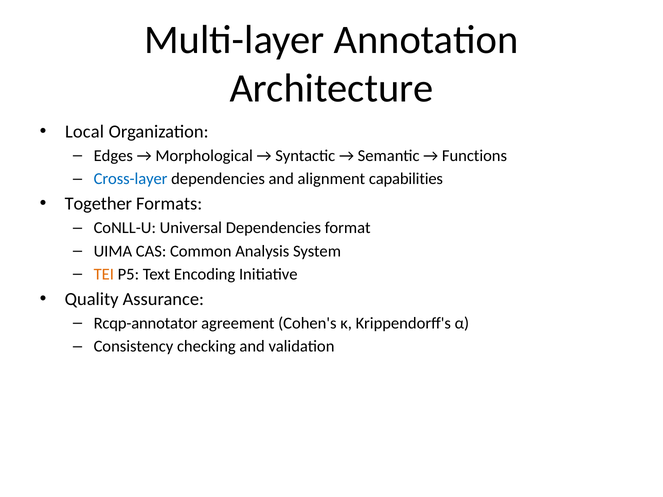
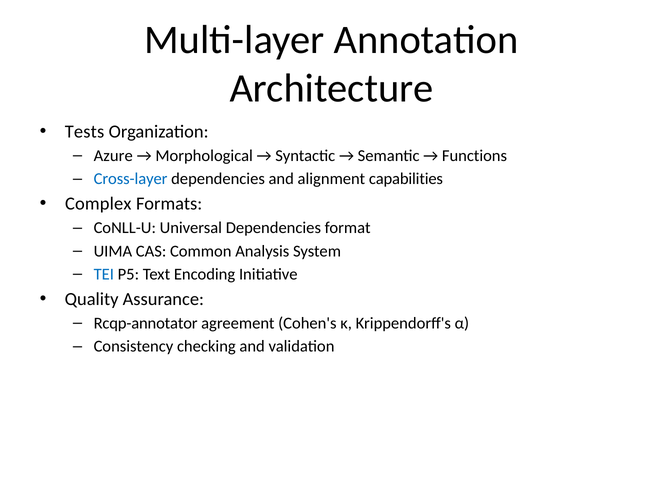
Local: Local -> Tests (85, 132)
Edges: Edges -> Azure (113, 156)
Together: Together -> Complex (98, 204)
TEI colour: orange -> blue (104, 274)
